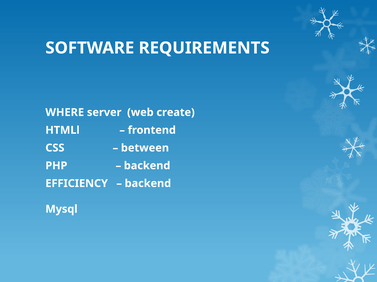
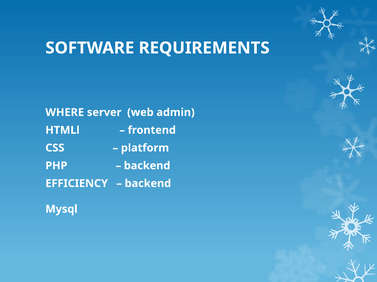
create: create -> admin (176, 113)
between: between -> platform (145, 148)
